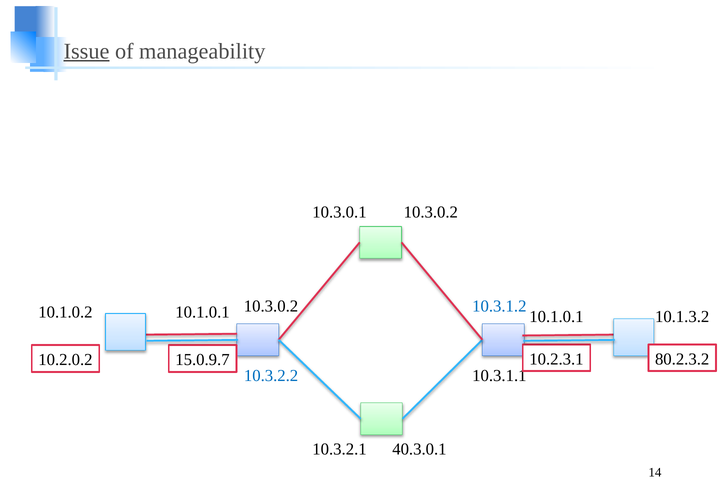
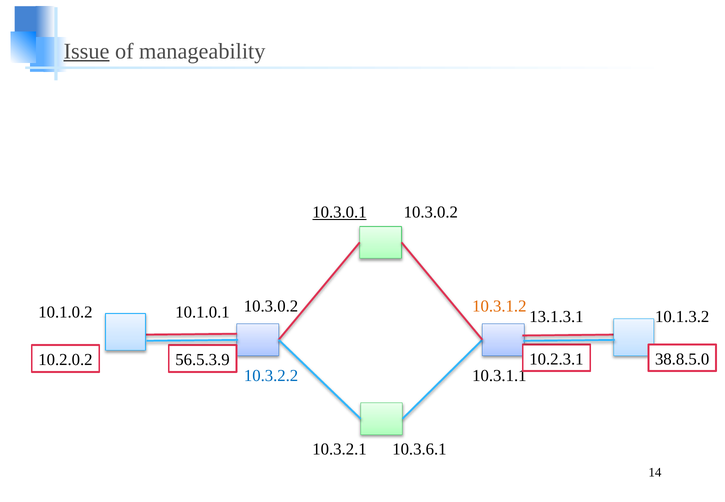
10.3.0.1 underline: none -> present (339, 212)
10.3.1.2 colour: blue -> orange (499, 306)
10.1.0.1: 10.1.0.1 -> 13.1.3.1 (556, 317)
15.0.9.7: 15.0.9.7 -> 56.5.3.9 (202, 360)
80.2.3.2: 80.2.3.2 -> 38.8.5.0 (682, 359)
40.3.0.1: 40.3.0.1 -> 10.3.6.1 (419, 449)
